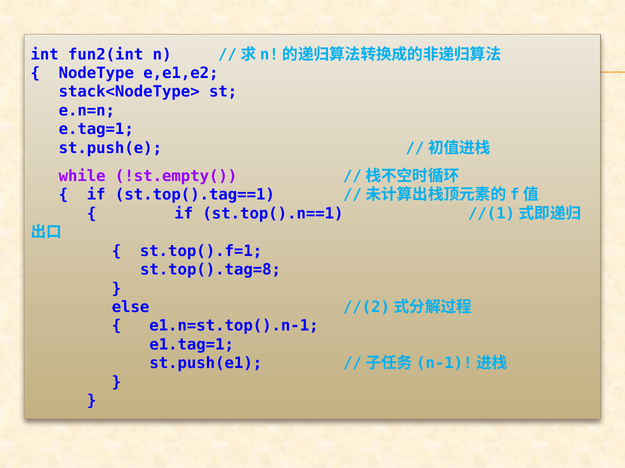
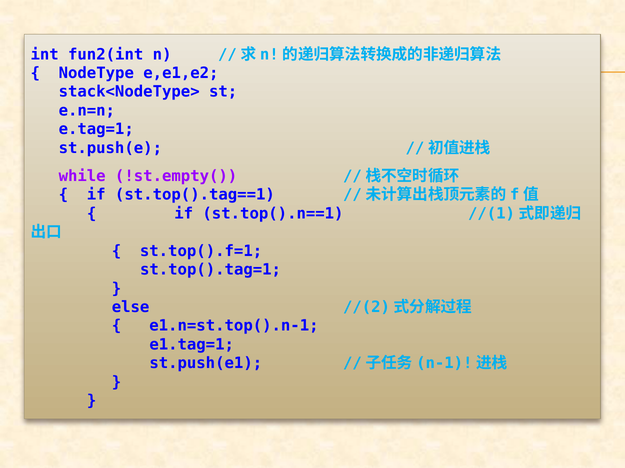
st.top().tag=8: st.top().tag=8 -> st.top().tag=1 (211, 270)
